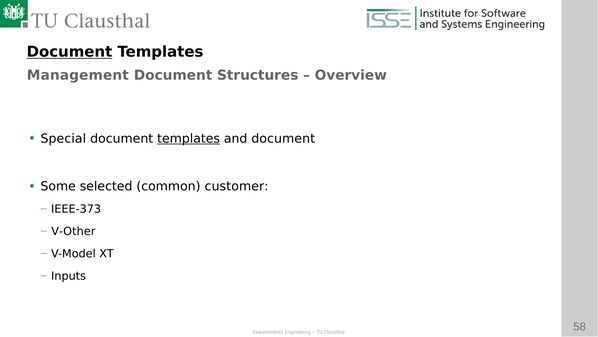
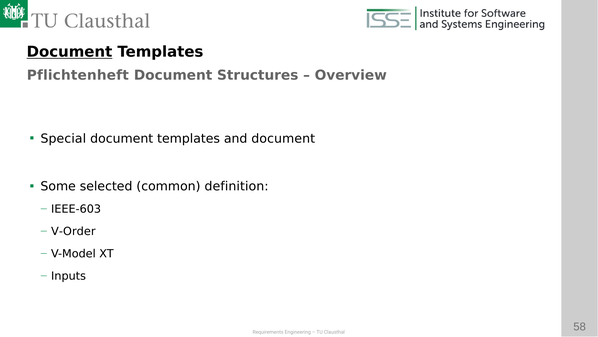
Management: Management -> Pflichtenheft (78, 75)
templates underline: present -> none (189, 138)
customer: customer -> definition (237, 186)
IEEE-373: IEEE-373 -> IEEE-603 (76, 209)
V-Other: V-Other -> V-Order (73, 231)
